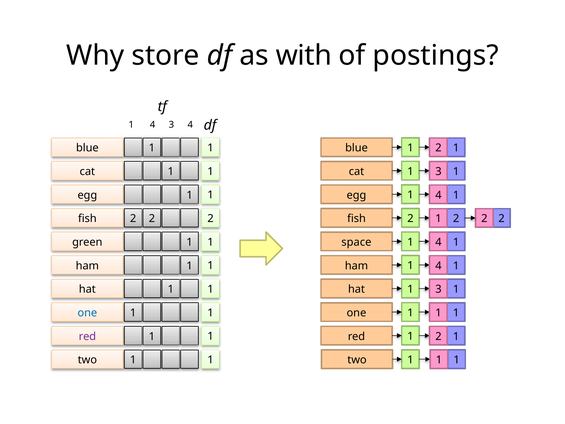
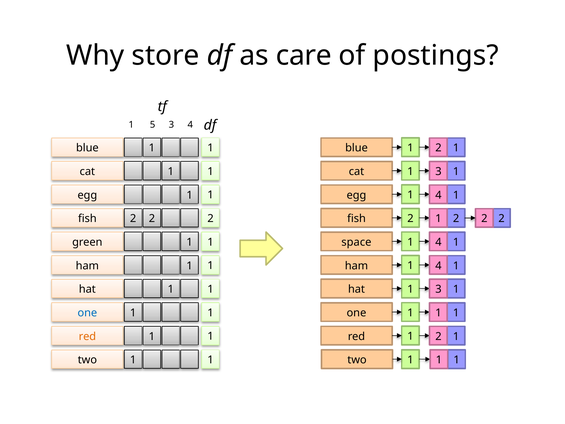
with: with -> care (304, 56)
4: 4 -> 5 (153, 125)
red colour: purple -> orange (87, 336)
